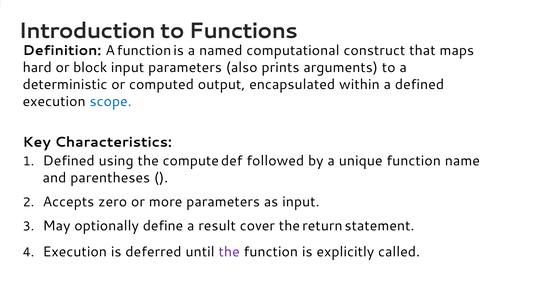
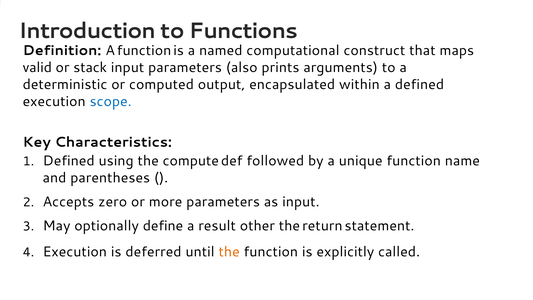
hard: hard -> valid (37, 67)
block: block -> stack (90, 67)
cover: cover -> other (257, 226)
the colour: purple -> orange (229, 252)
